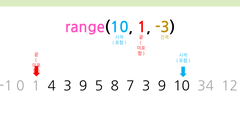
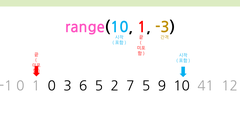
1 4: 4 -> 0 (52, 86)
9: 9 -> 6 (83, 86)
8: 8 -> 2 (115, 86)
7 3: 3 -> 5 (146, 86)
34: 34 -> 41 (206, 86)
